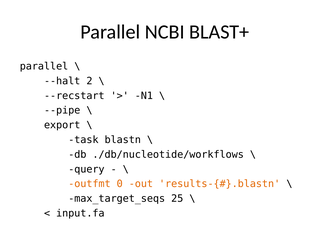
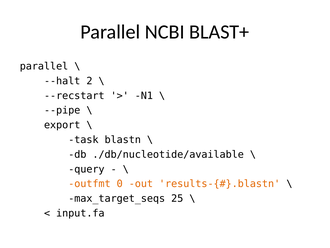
./db/nucleotide/workflows: ./db/nucleotide/workflows -> ./db/nucleotide/available (168, 154)
